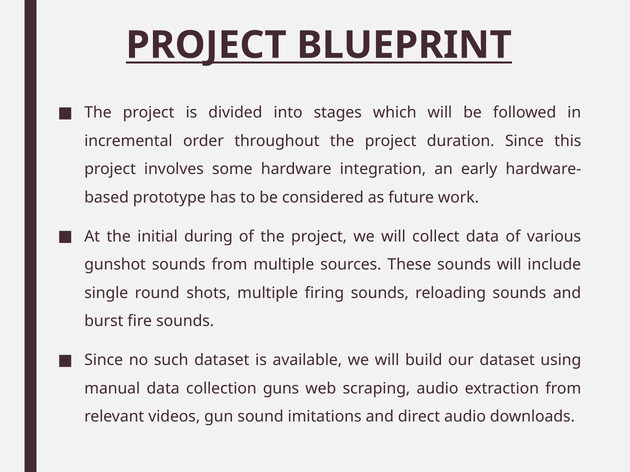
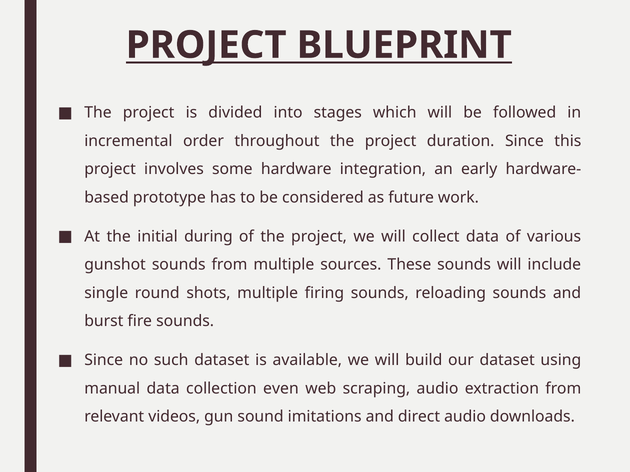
guns: guns -> even (281, 389)
